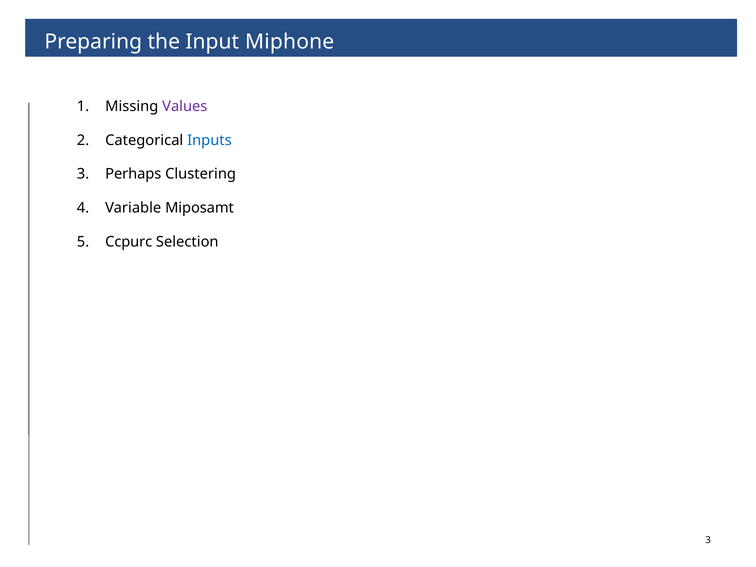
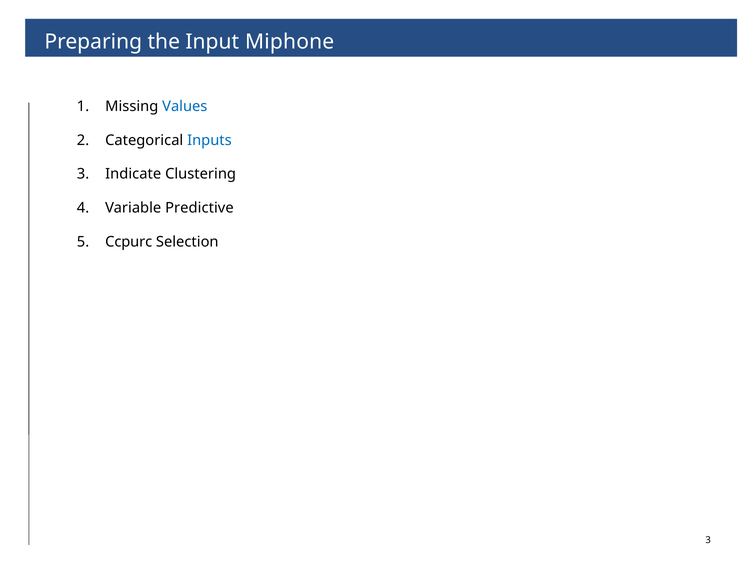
Values colour: purple -> blue (185, 106)
Perhaps: Perhaps -> Indicate (133, 174)
Miposamt: Miposamt -> Predictive (199, 208)
